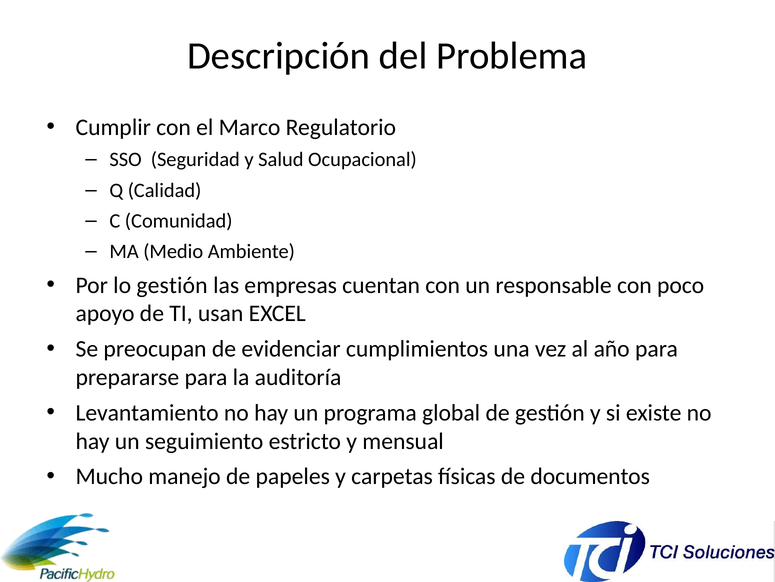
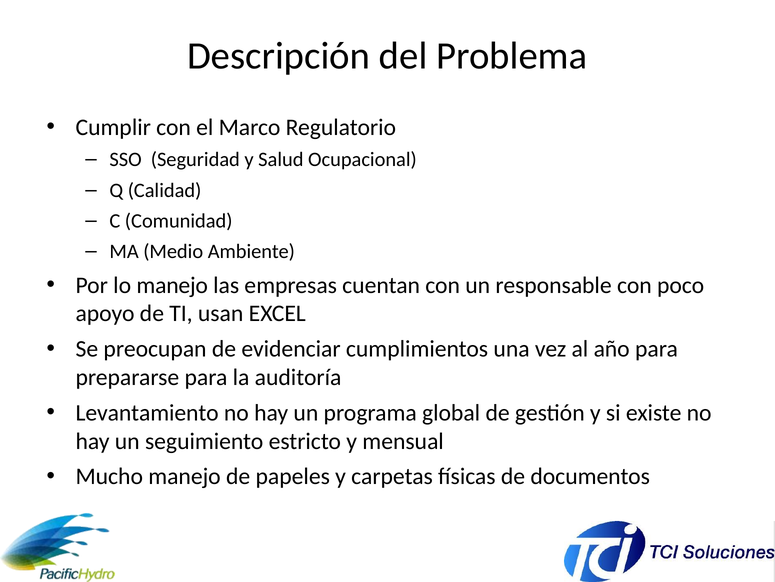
lo gestión: gestión -> manejo (172, 285)
